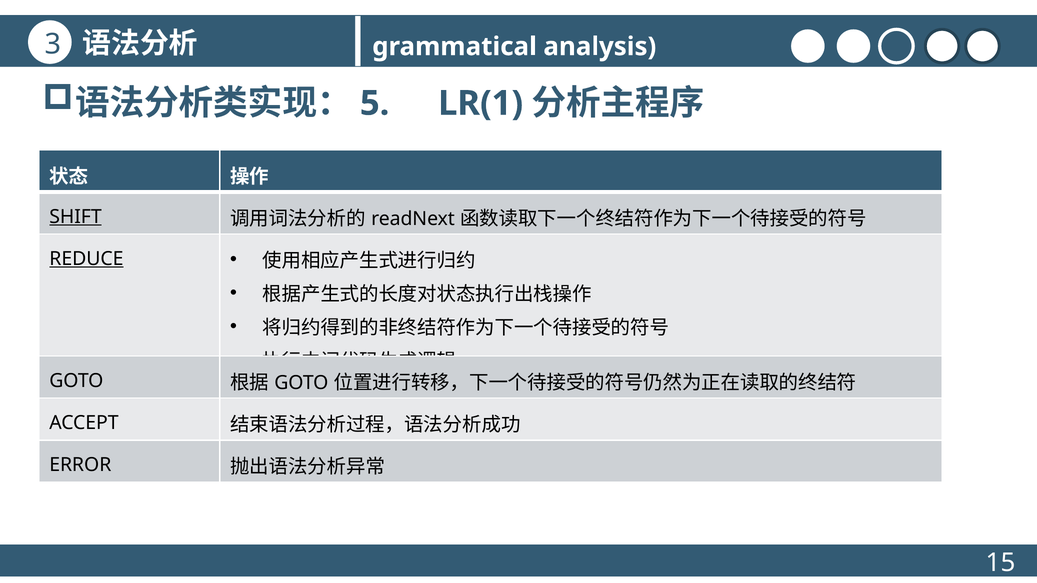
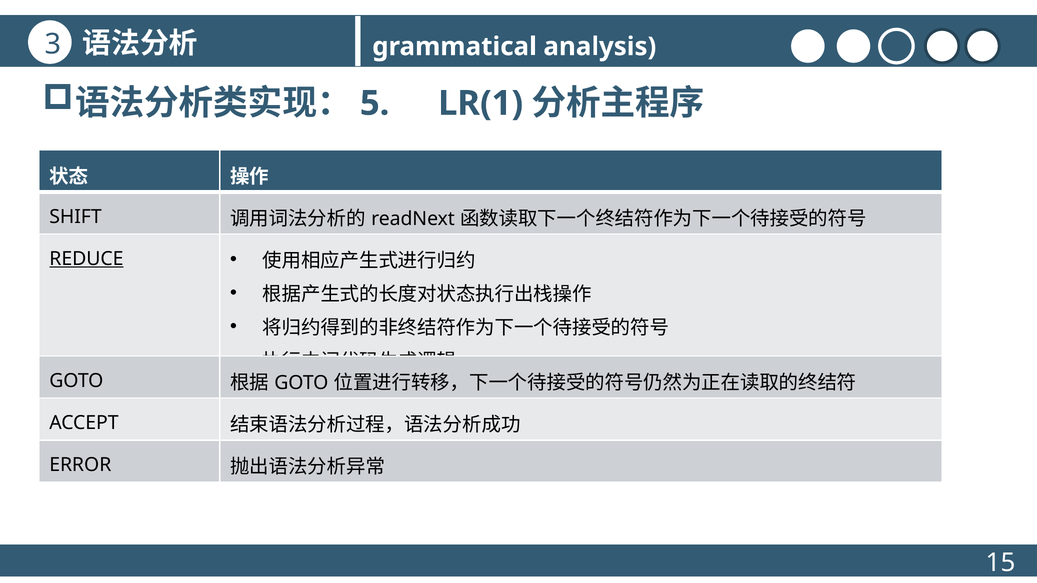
SHIFT underline: present -> none (76, 217)
